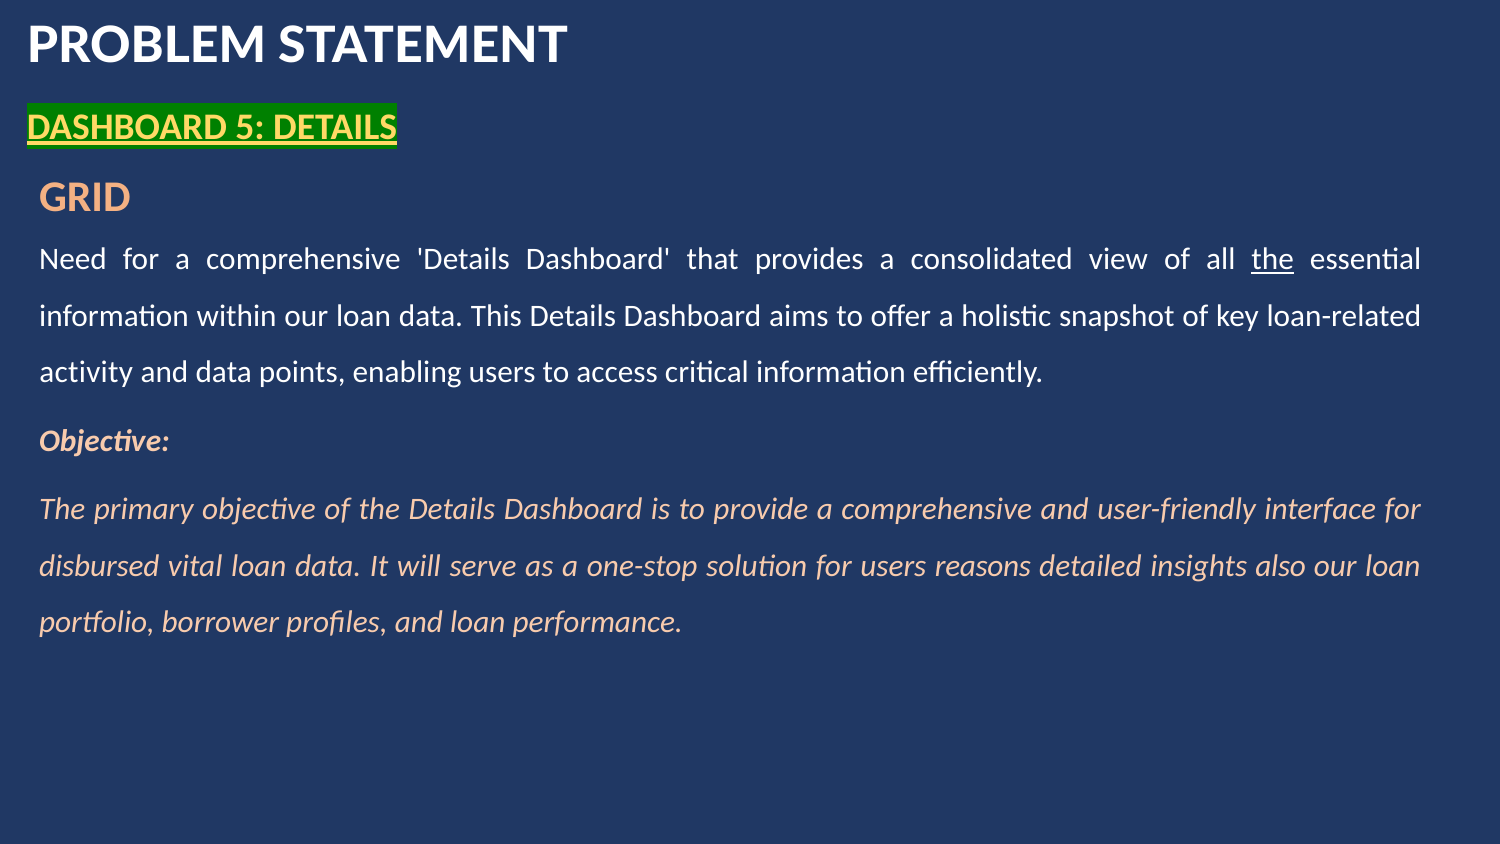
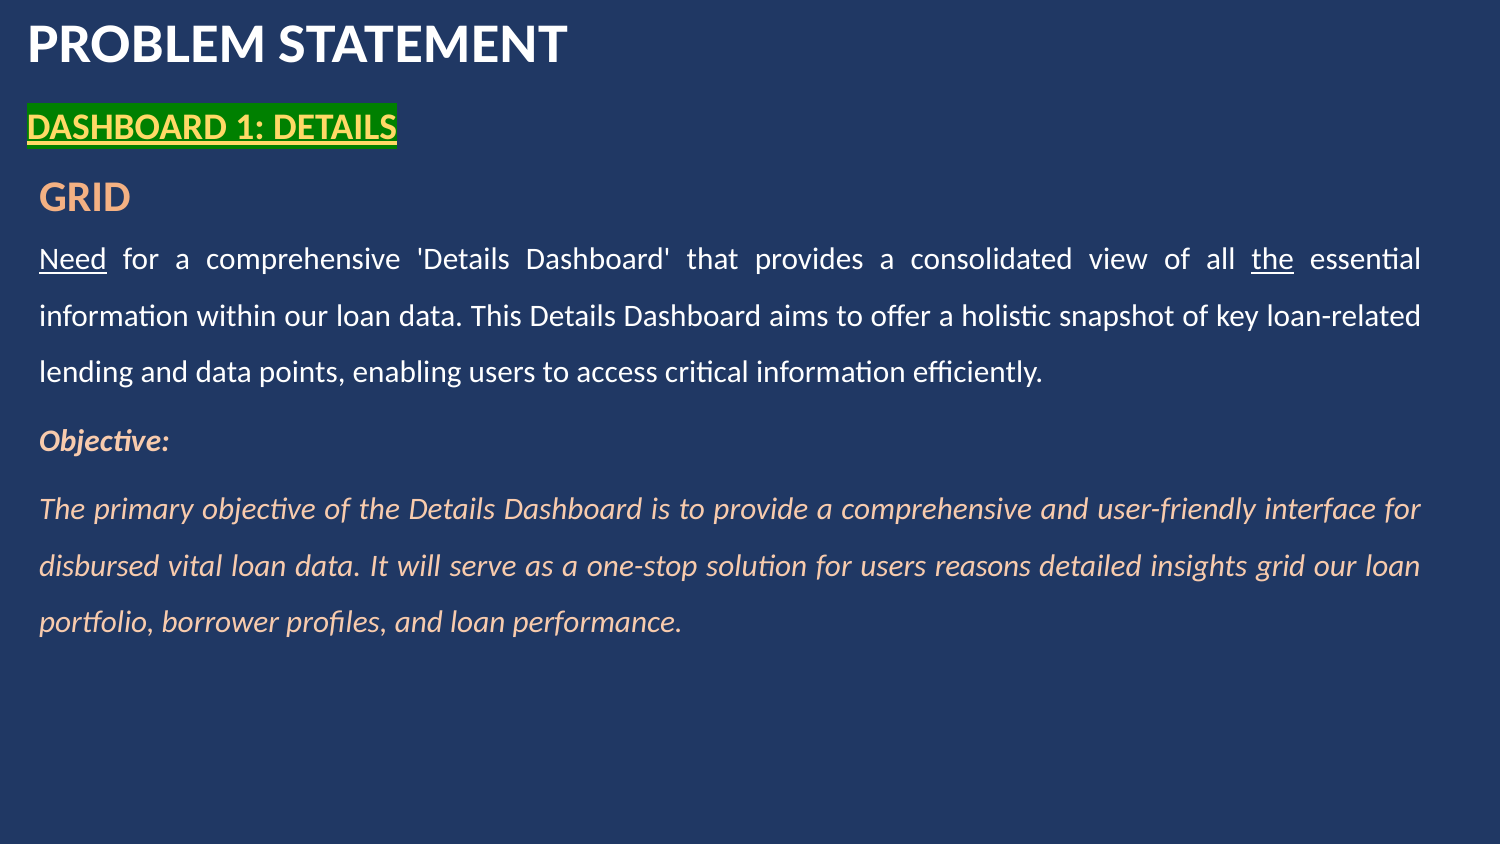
5: 5 -> 1 (250, 127)
Need underline: none -> present (73, 259)
activity: activity -> lending (86, 372)
insights also: also -> grid (1281, 566)
